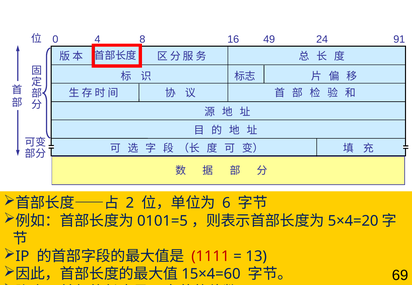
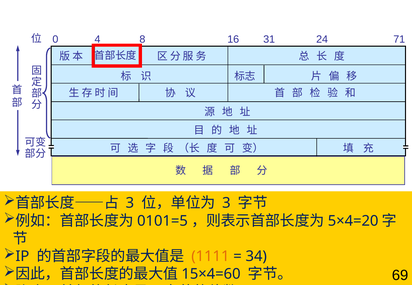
49: 49 -> 31 (269, 39)
91: 91 -> 71 (399, 39)
2: 2 -> 3 (130, 203)
6: 6 -> 3 (226, 203)
1111 colour: red -> orange (210, 257)
13: 13 -> 34 (256, 257)
